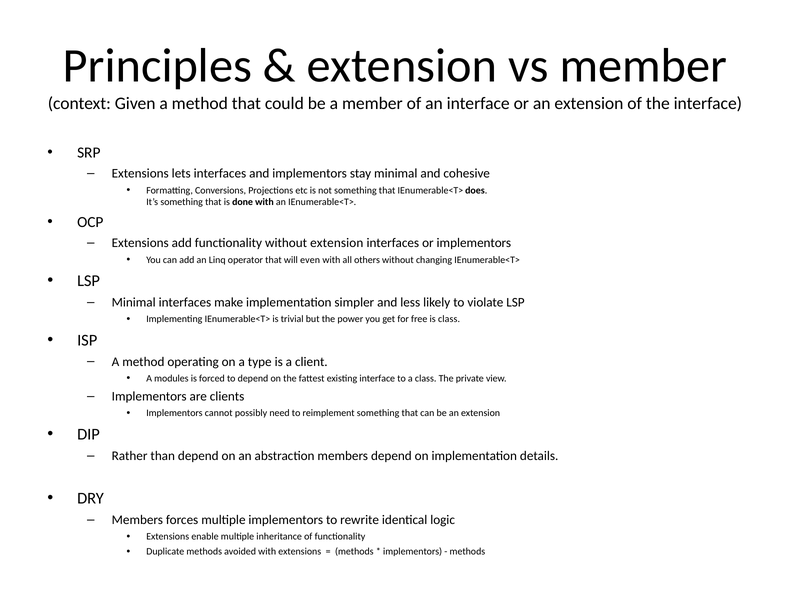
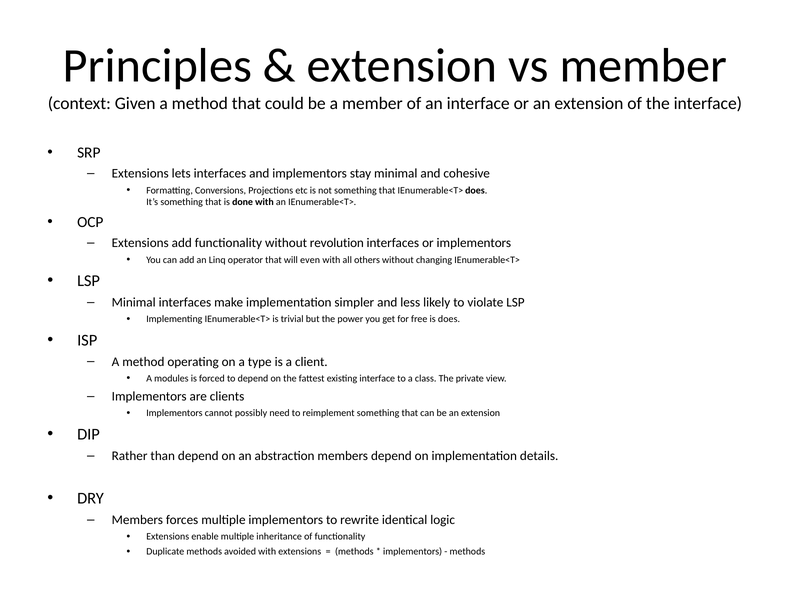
without extension: extension -> revolution (337, 243)
is class: class -> does (449, 319)
